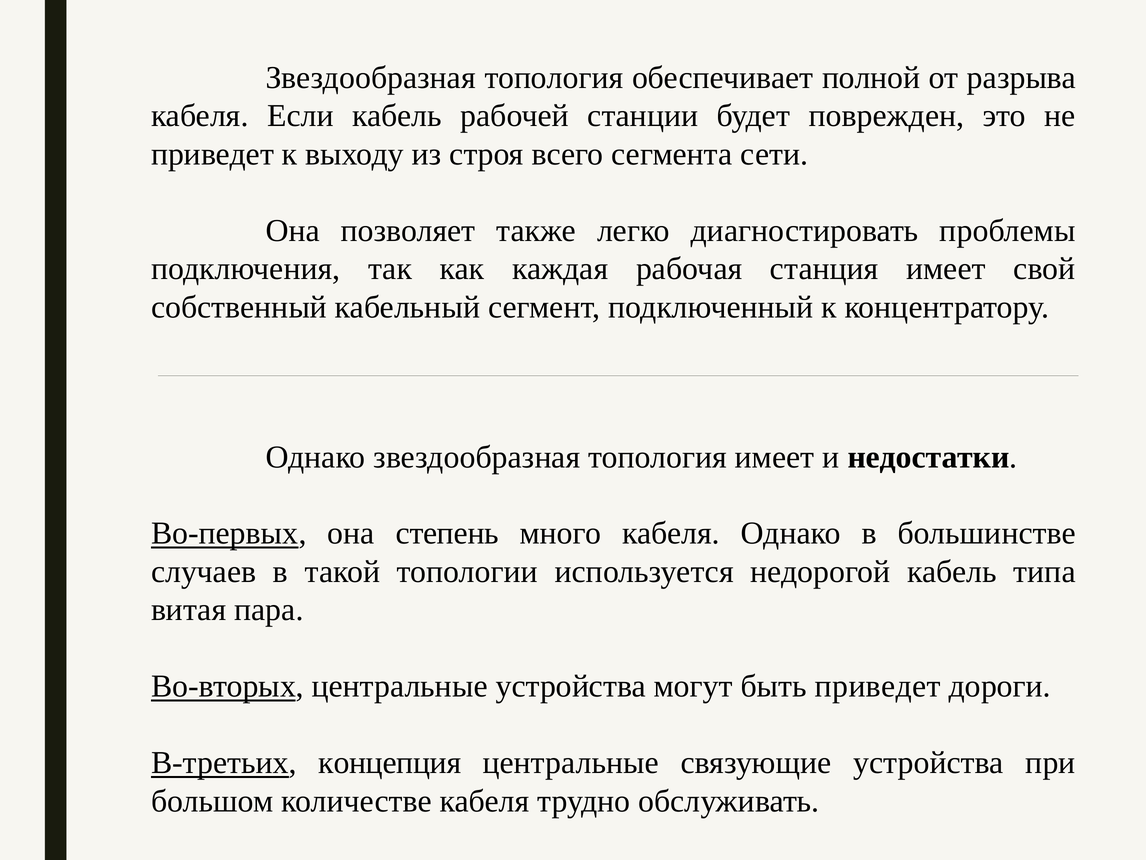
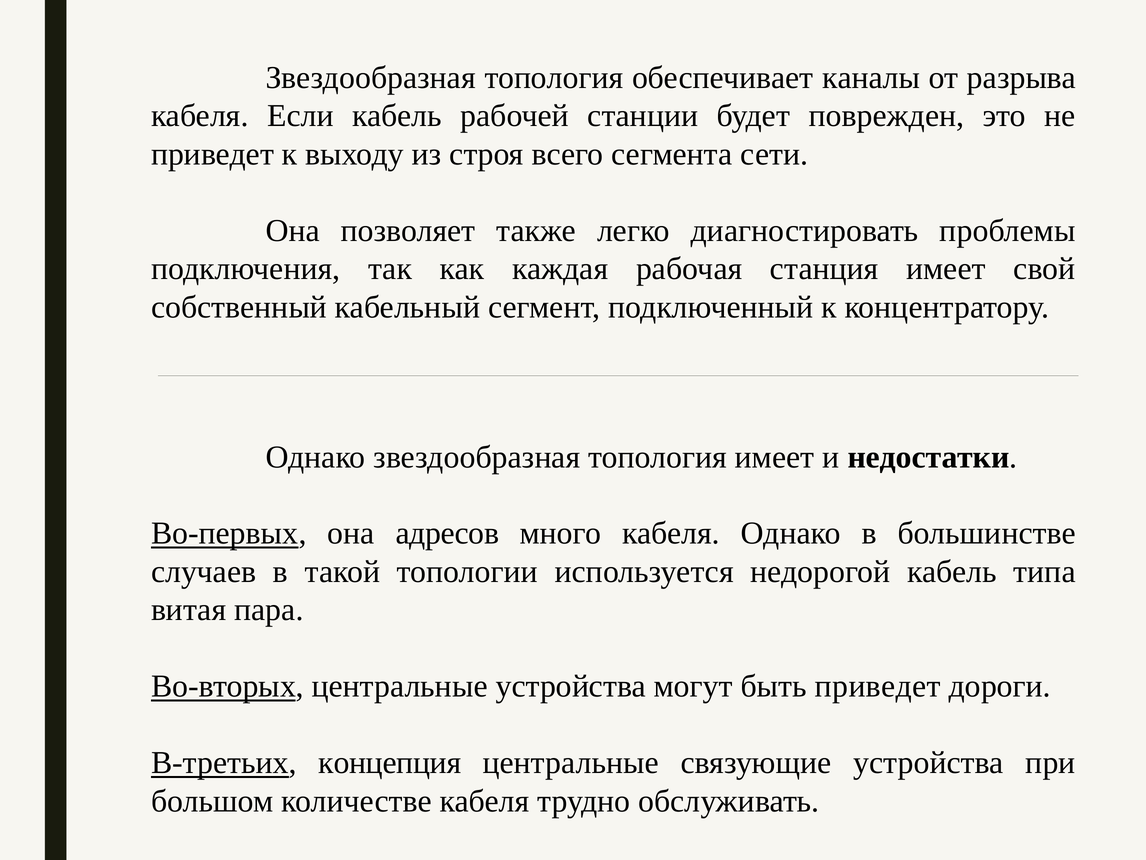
полной: полной -> каналы (871, 78)
степень: степень -> адресов (447, 533)
